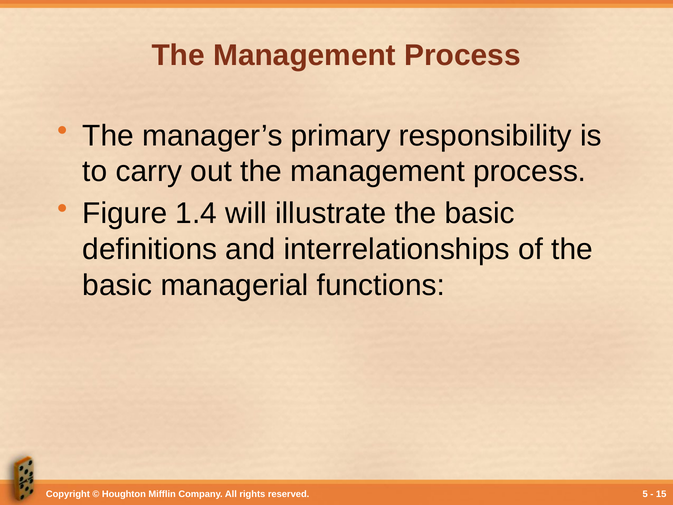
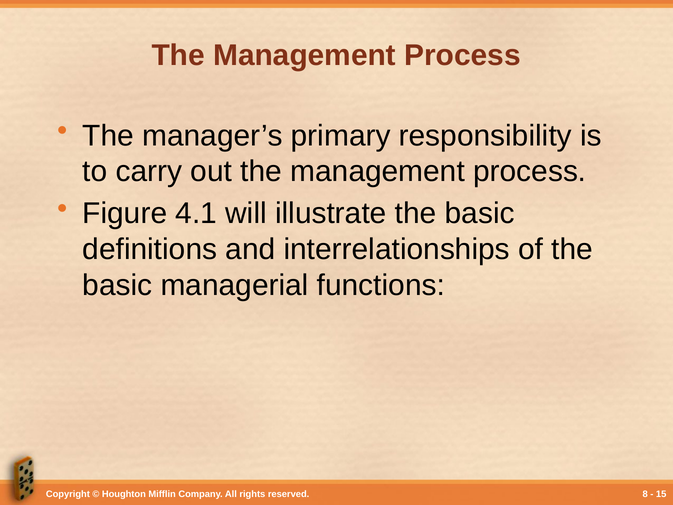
1.4: 1.4 -> 4.1 (196, 213)
5: 5 -> 8 (645, 494)
